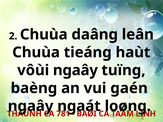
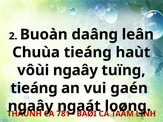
2 Chuùa: Chuùa -> Buoàn (44, 35)
baèng: baèng -> tieáng (34, 88)
